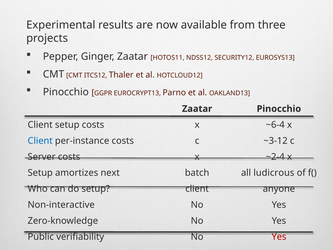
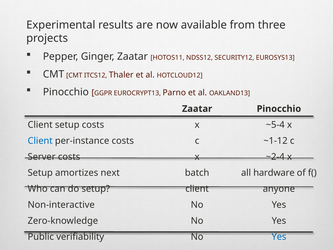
~6-4: ~6-4 -> ~5-4 (275, 125)
~3-12: ~3-12 -> ~1-12 (275, 141)
ludicrous: ludicrous -> hardware (274, 173)
Yes colour: red -> blue (279, 237)
